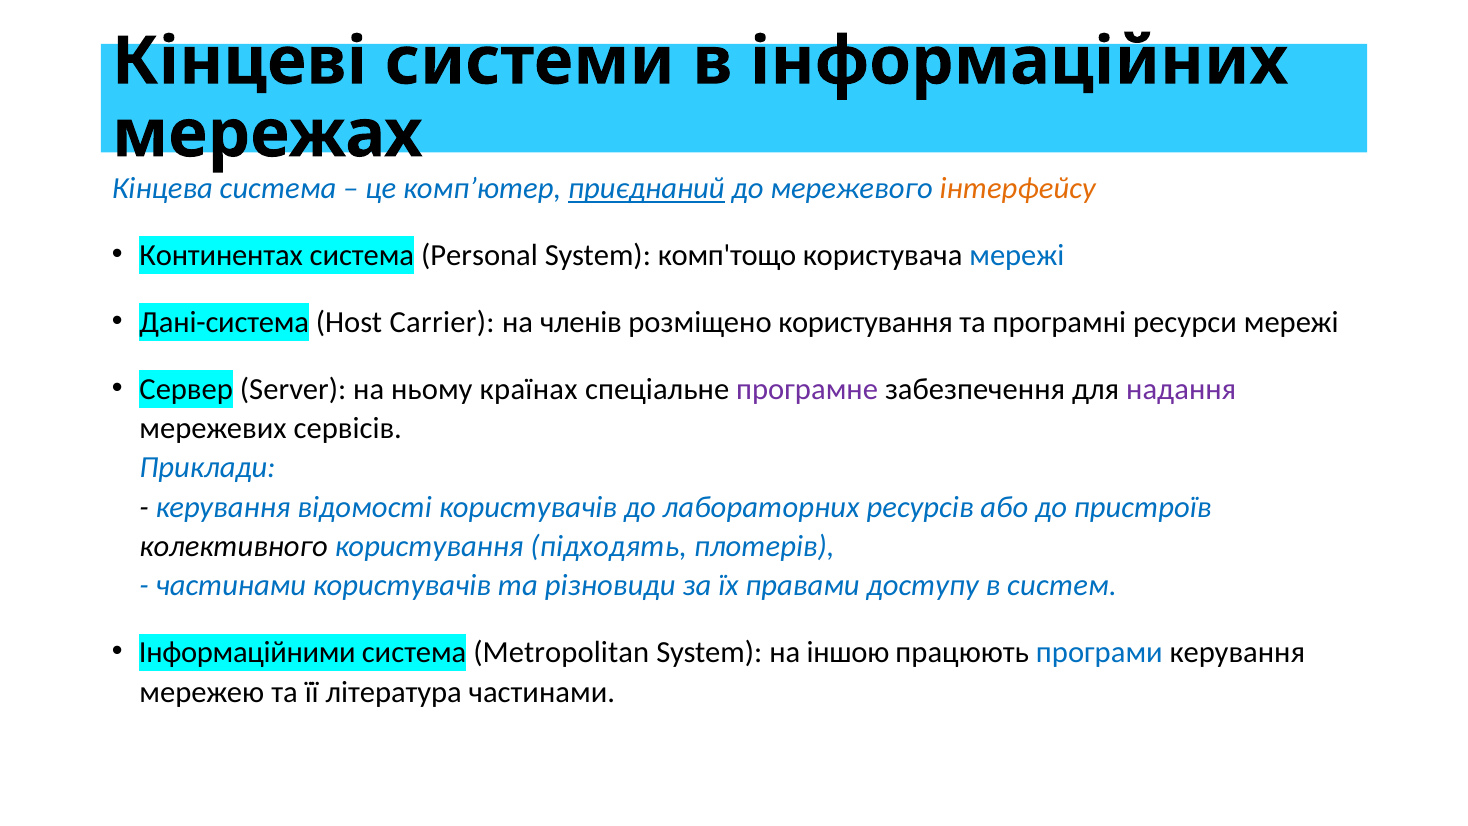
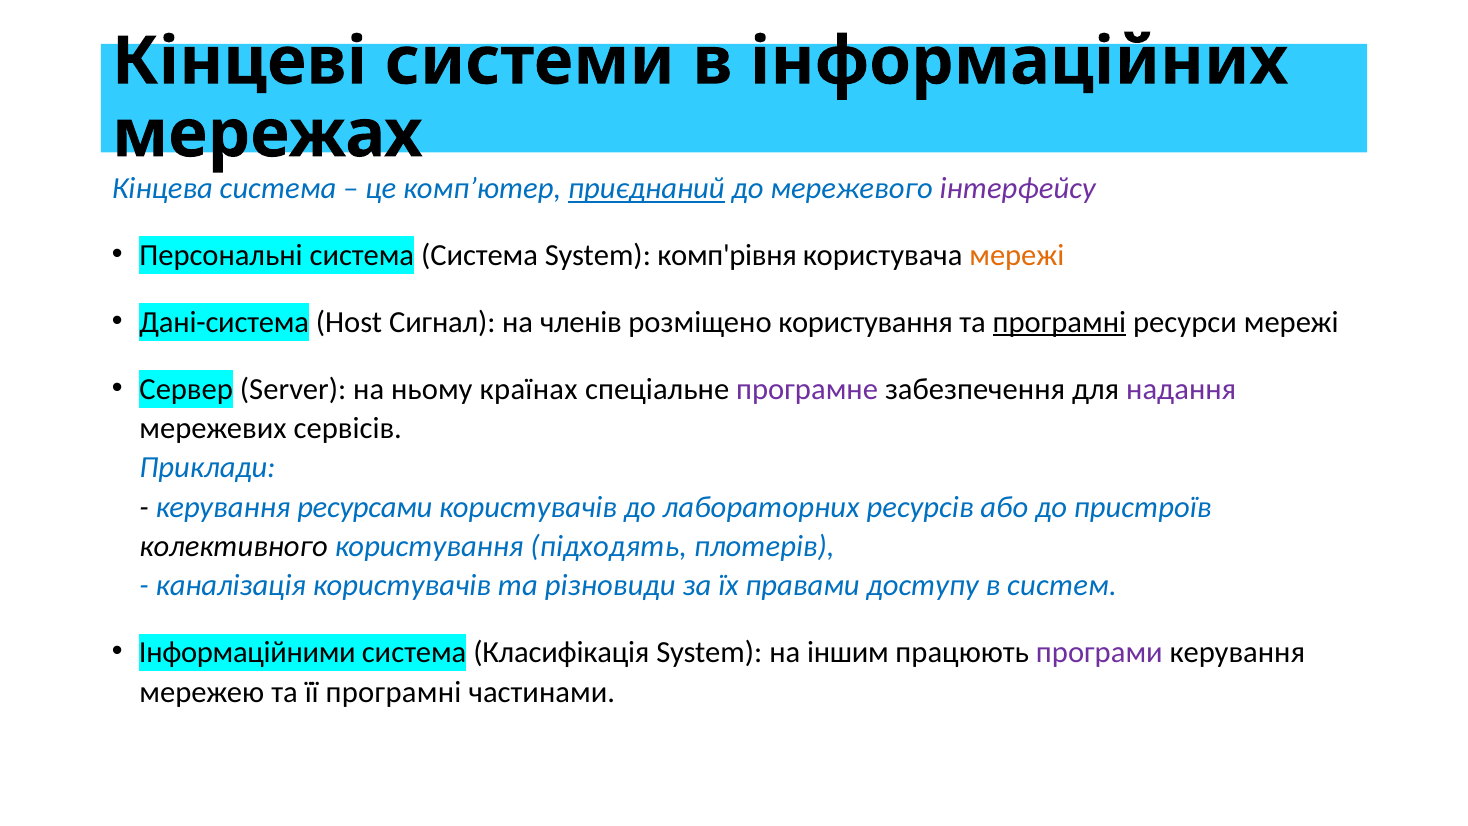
інтерфейсу colour: orange -> purple (1018, 188)
Континентах: Континентах -> Персональні (221, 255)
система Personal: Personal -> Система (480, 255)
комп'тощо: комп'тощо -> комп'рівня (727, 255)
мережі colour: blue -> orange (1017, 255)
Carrier: Carrier -> Сигнал (442, 322)
програмні underline: none -> present (1059, 322)
відомості: відомості -> ресурсами (365, 507)
частинами: частинами -> каналізація (231, 586)
Metropolitan: Metropolitan -> Класифікація (561, 652)
іншою: іншою -> іншим (848, 652)
програми colour: blue -> purple (1099, 652)
її література: література -> програмні (394, 692)
